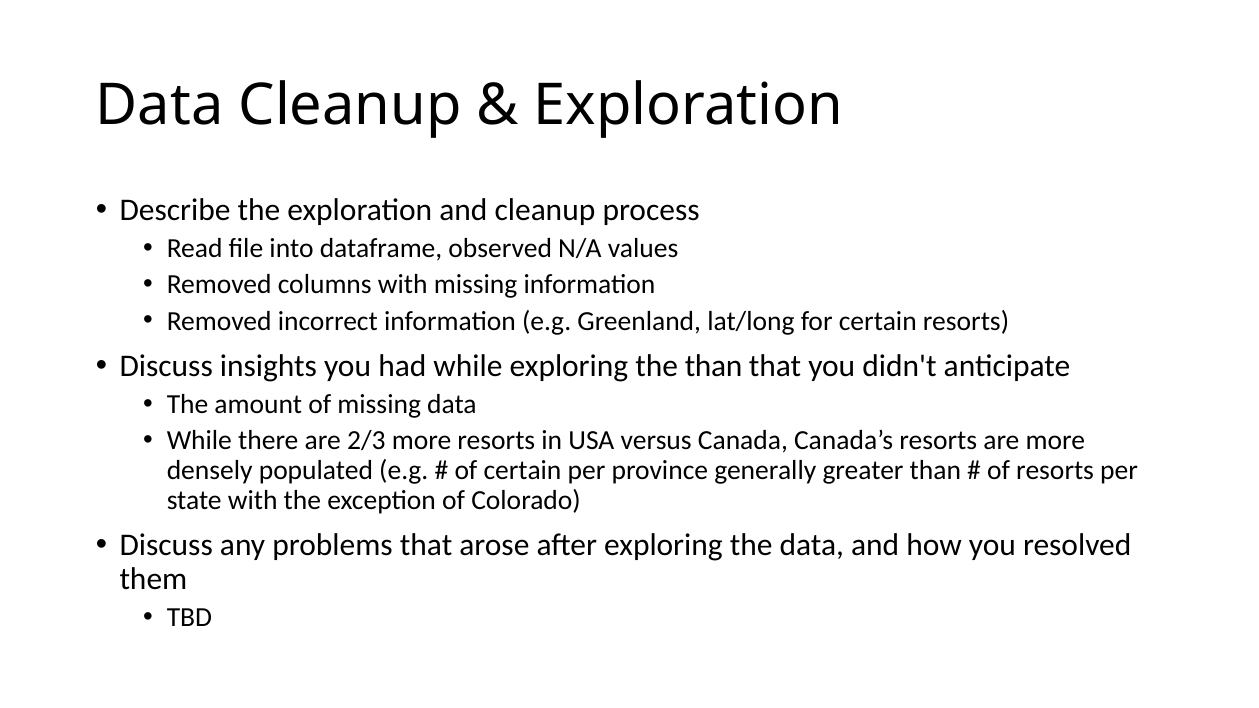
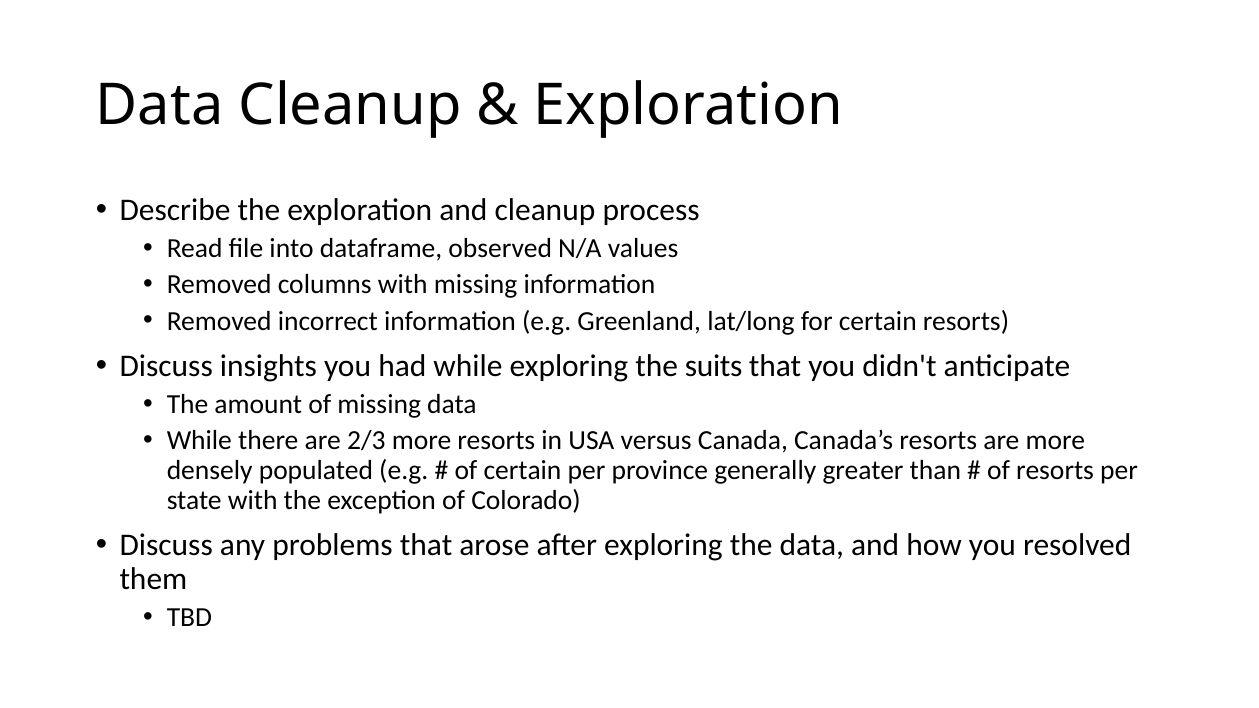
the than: than -> suits (714, 366)
